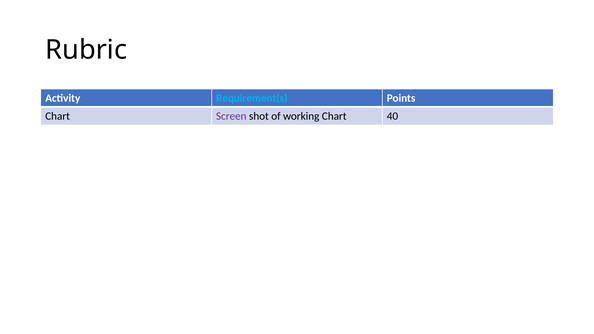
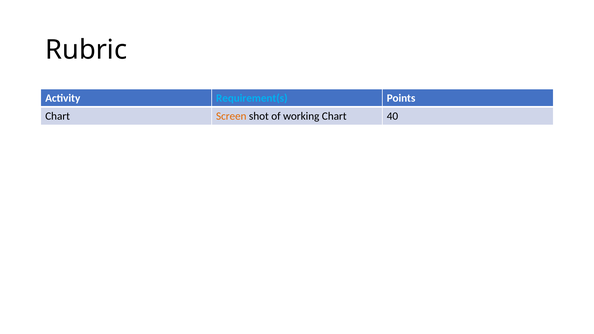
Screen colour: purple -> orange (231, 116)
